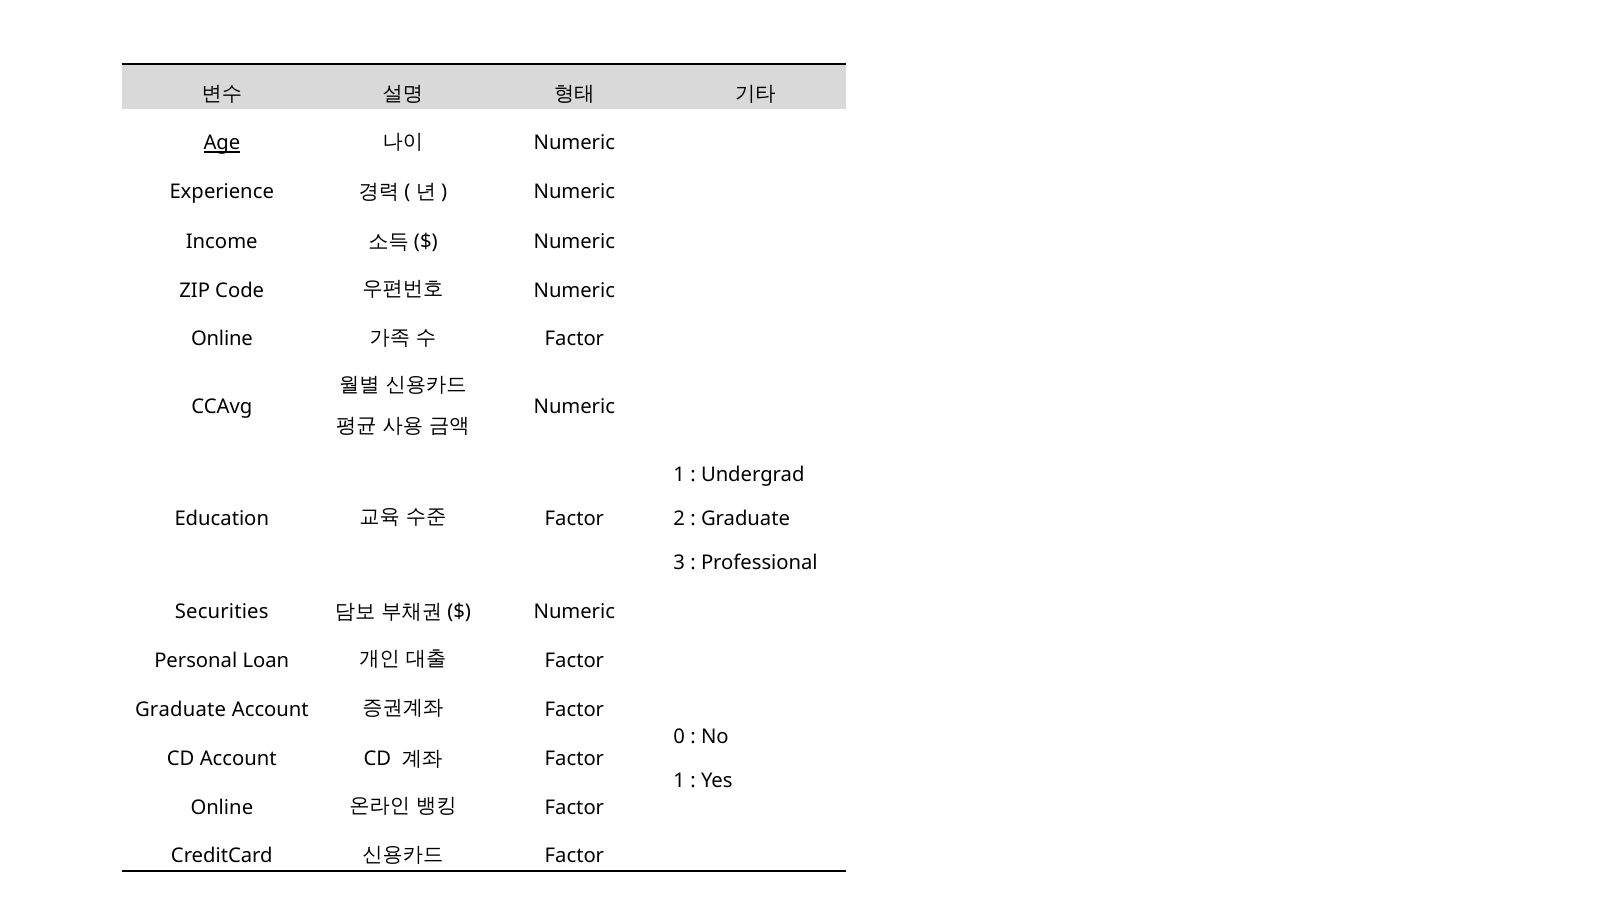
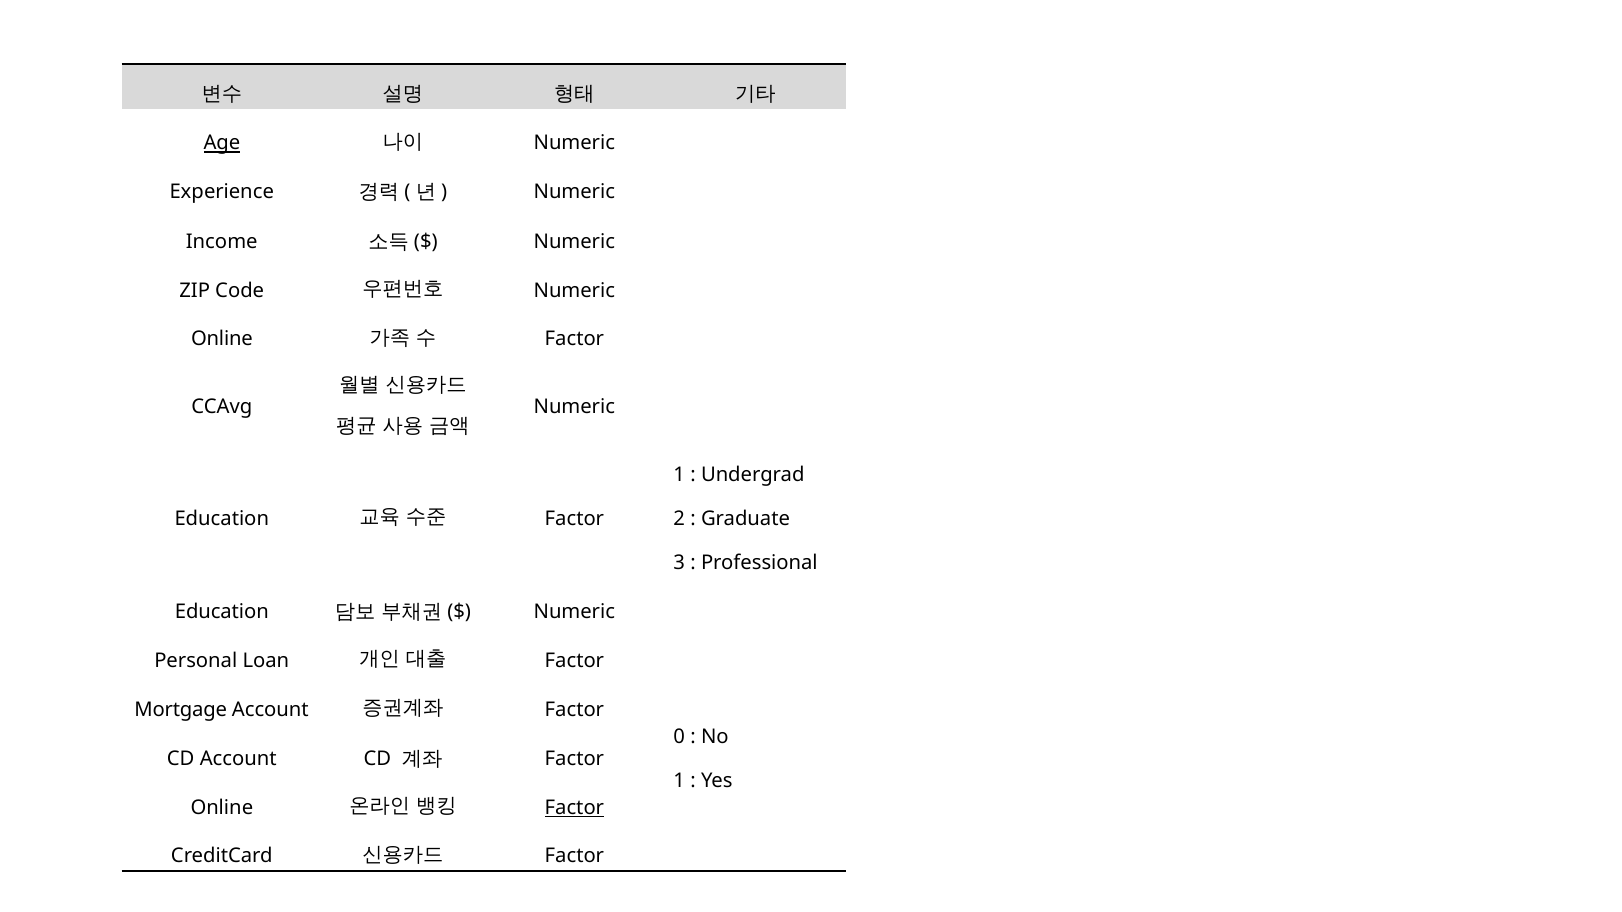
Securities: Securities -> Education (222, 612)
Graduate: Graduate -> Mortgage (181, 710)
Factor underline: none -> present (574, 808)
